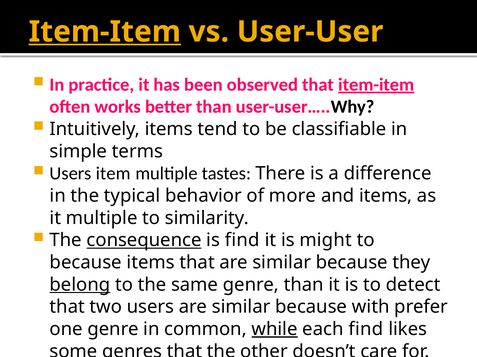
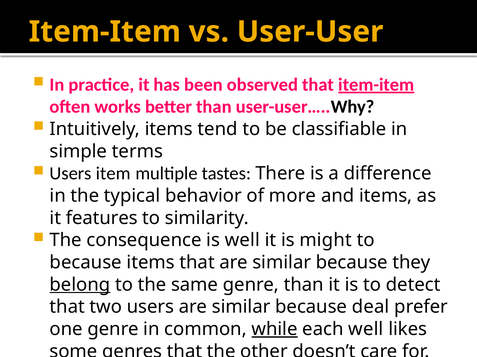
Item-Item underline: present -> none (105, 32)
it multiple: multiple -> features (102, 218)
consequence underline: present -> none (144, 241)
is find: find -> well (242, 241)
with: with -> deal (371, 307)
each find: find -> well (366, 330)
